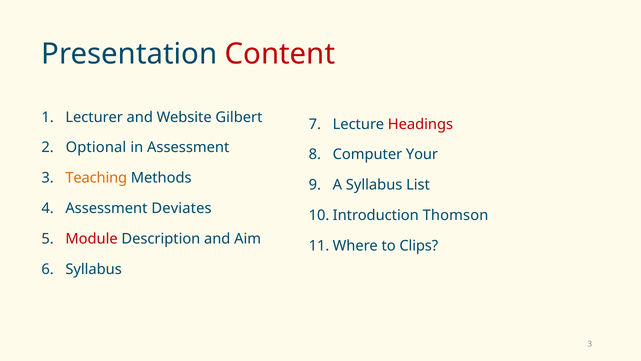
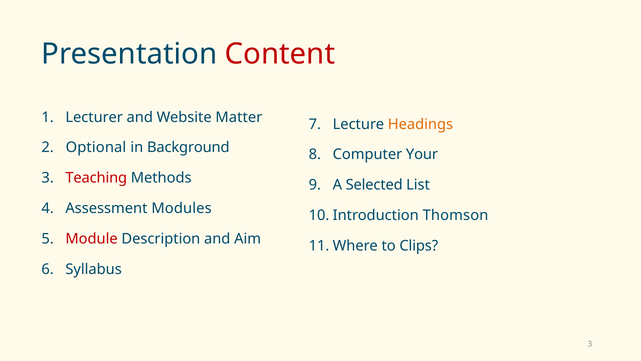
Gilbert: Gilbert -> Matter (239, 117)
Headings colour: red -> orange (420, 124)
in Assessment: Assessment -> Background (188, 147)
Teaching colour: orange -> red (96, 178)
A Syllabus: Syllabus -> Selected (374, 185)
Deviates: Deviates -> Modules (182, 208)
